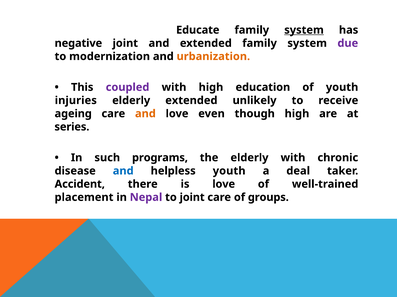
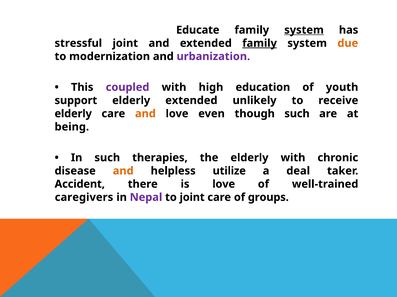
negative: negative -> stressful (78, 43)
family underline: none -> present (260, 43)
due colour: purple -> orange (348, 43)
urbanization colour: orange -> purple (213, 57)
injuries: injuries -> support (76, 101)
ageing: ageing -> elderly (73, 114)
though high: high -> such (297, 114)
series: series -> being (72, 127)
programs: programs -> therapies (160, 158)
and colour: blue -> orange (123, 171)
helpless youth: youth -> utilize (229, 171)
placement: placement -> caregivers (84, 198)
